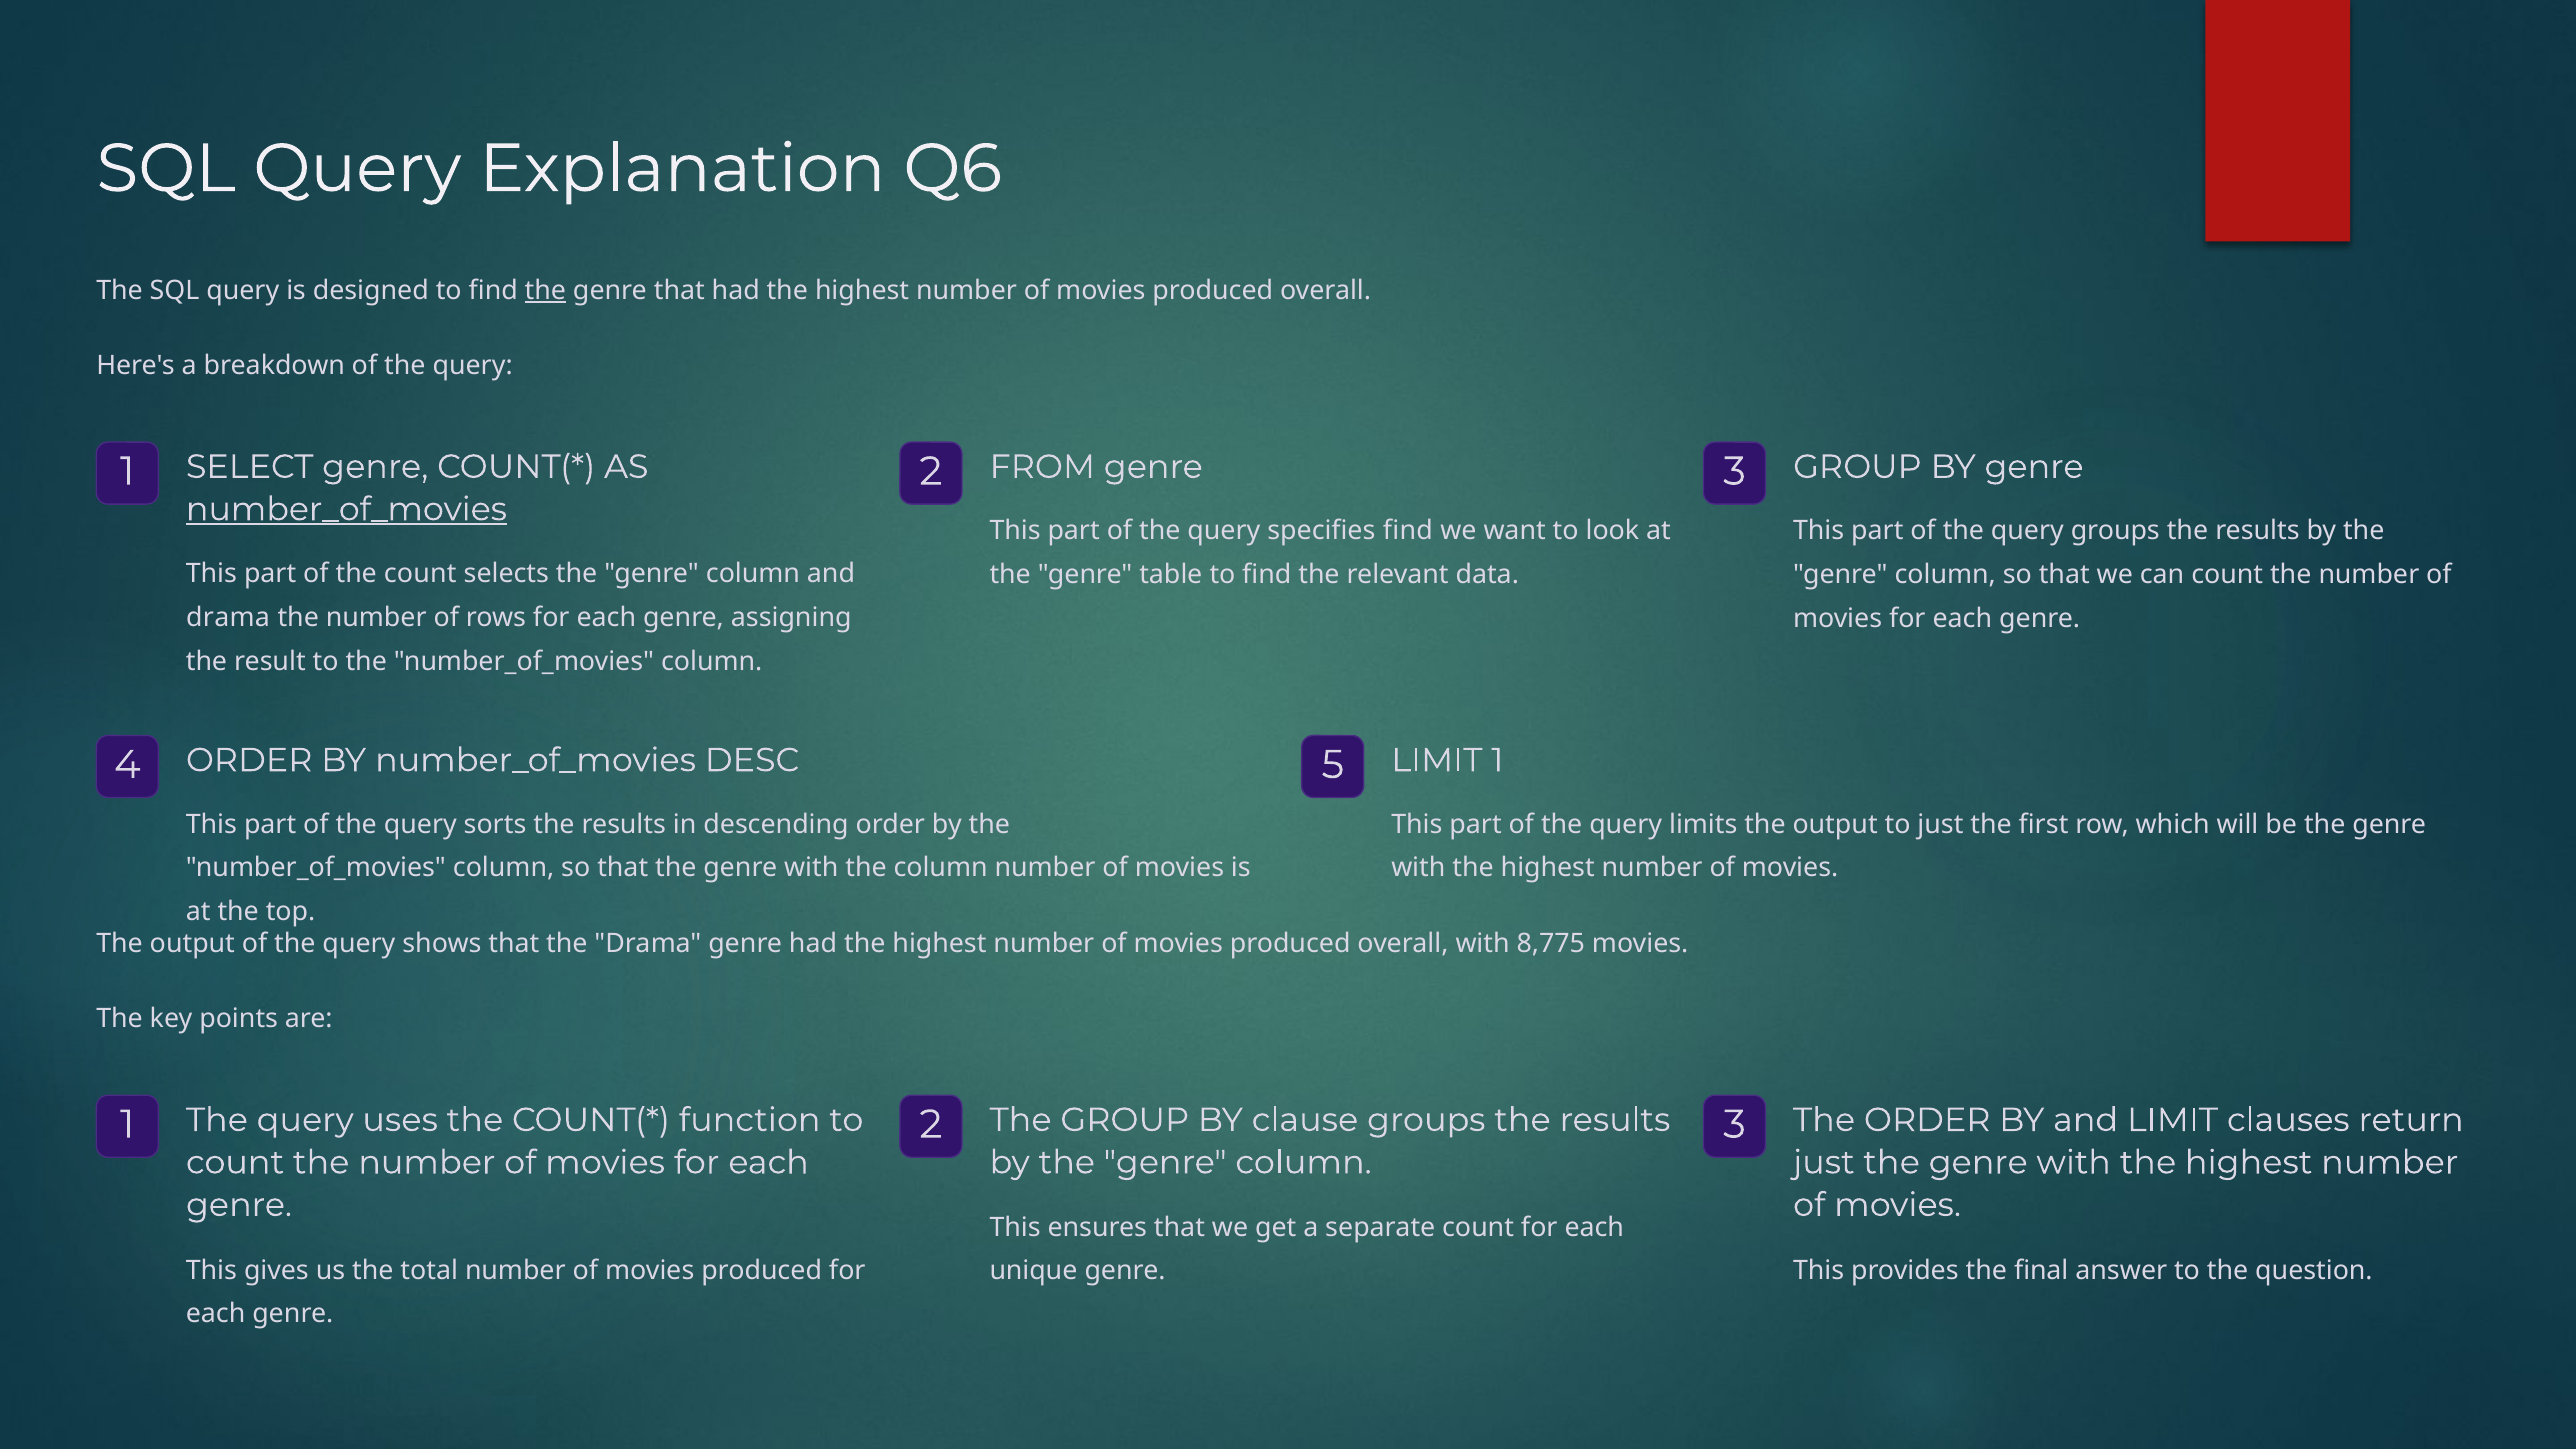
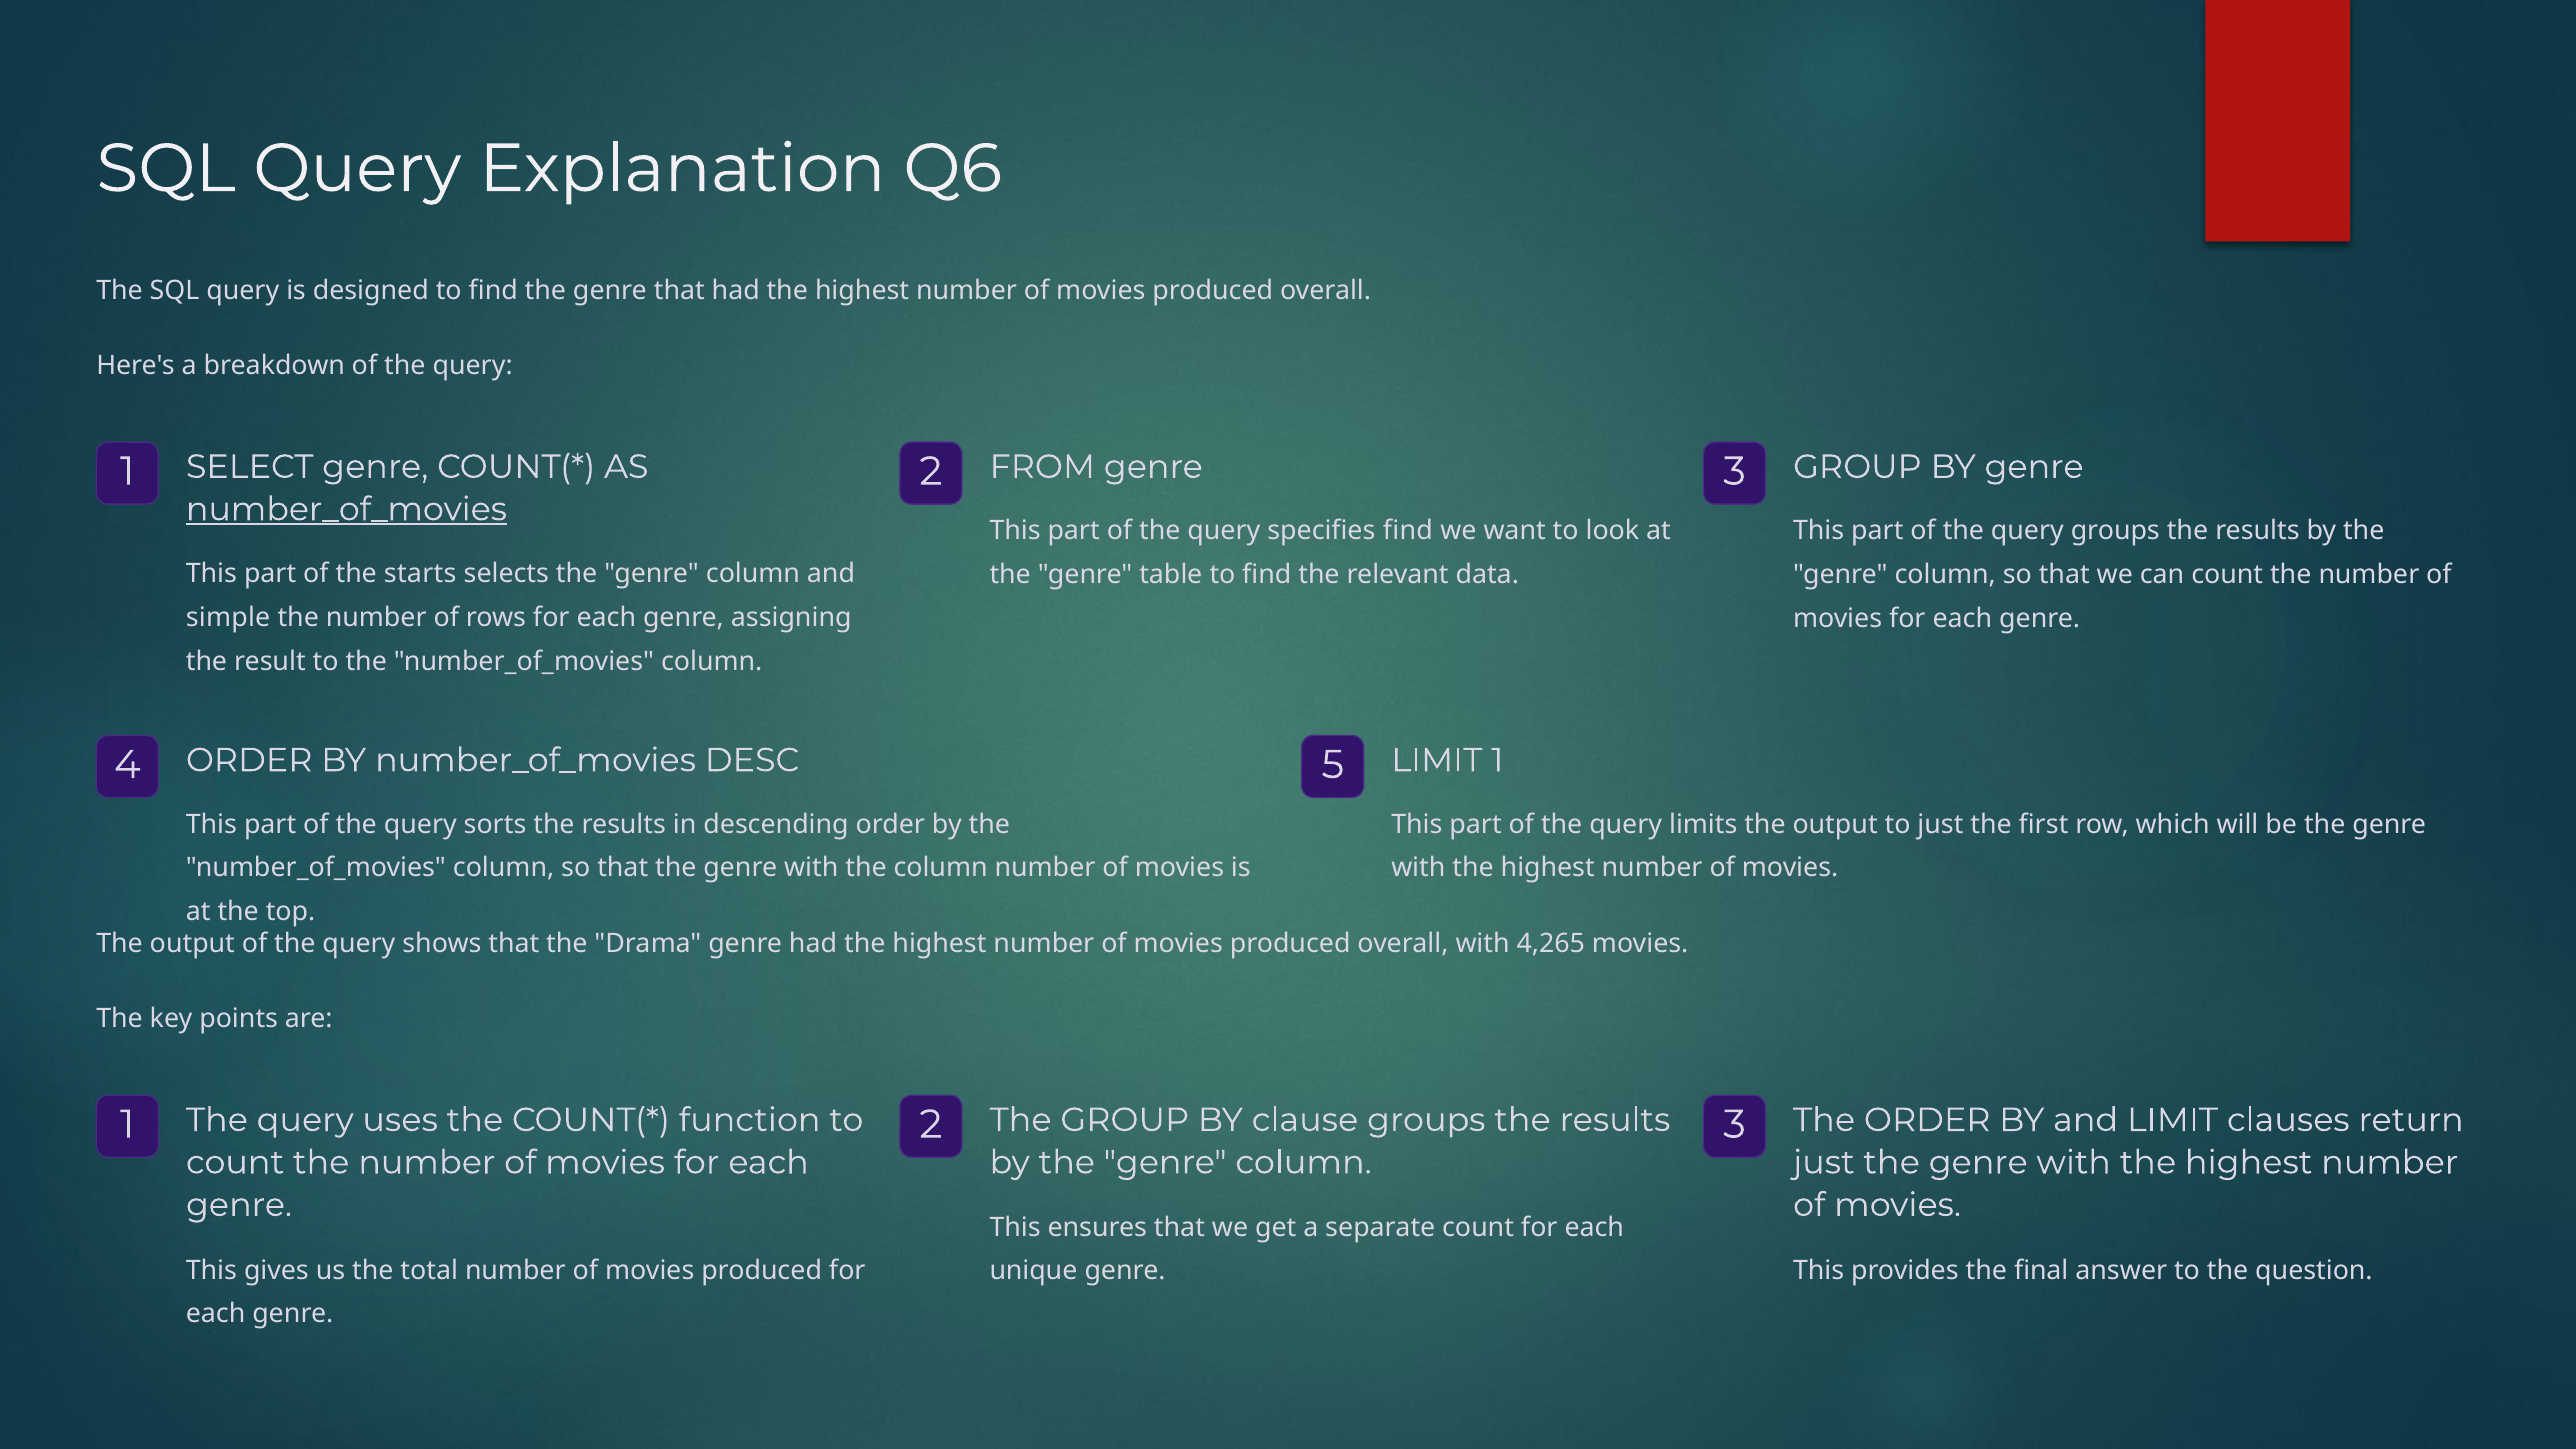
the underline: present -> none (545, 291)
the count: count -> starts (420, 574)
drama: drama -> simple (228, 618)
8,775: 8,775 -> 4,265 (1551, 944)
